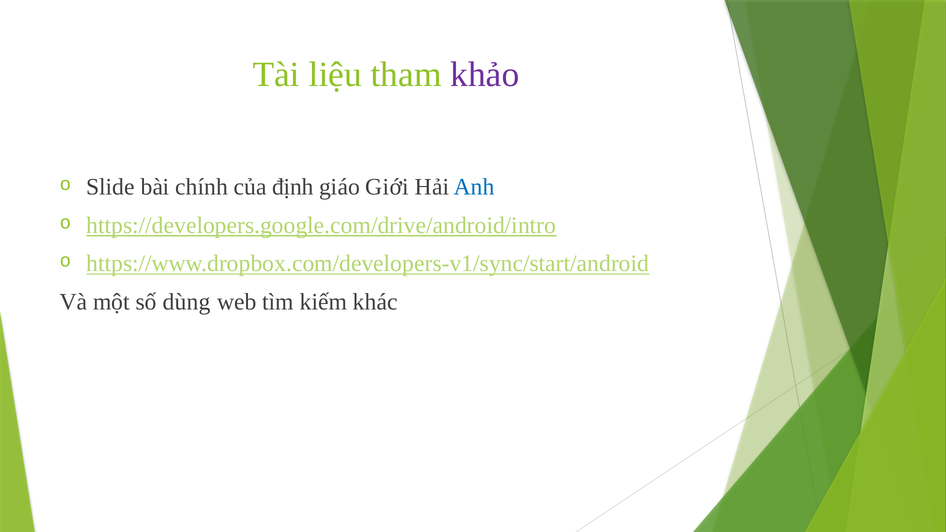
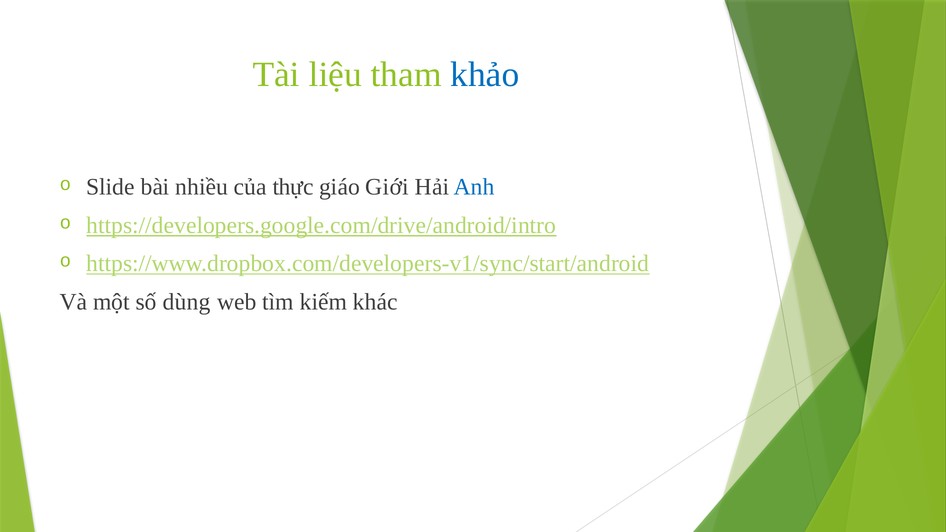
khảo colour: purple -> blue (485, 75)
chính: chính -> nhiều (202, 187)
định: định -> thực (293, 187)
